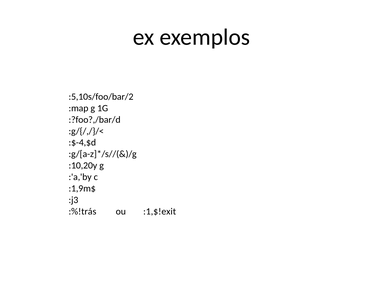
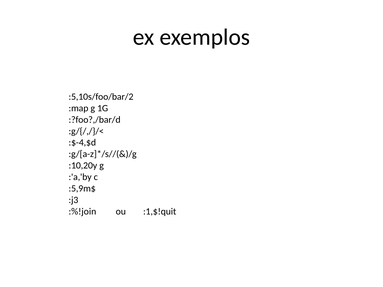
:1,9m$: :1,9m$ -> :5,9m$ (82, 189)
:%!trás: :%!trás -> :%!join (82, 212)
:1,$!exit: :1,$!exit -> :1,$!quit (160, 212)
